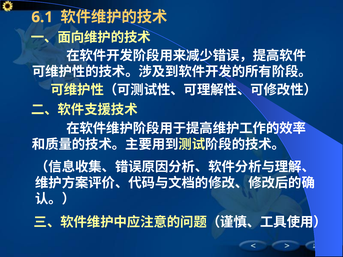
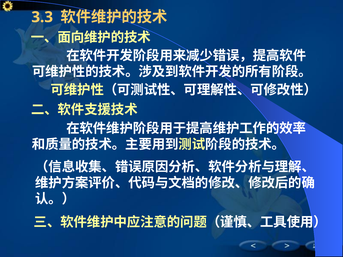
6.1: 6.1 -> 3.3 (42, 17)
